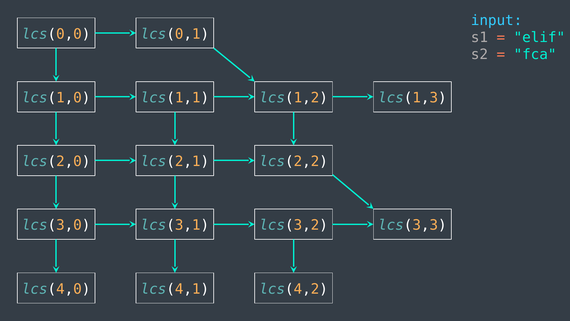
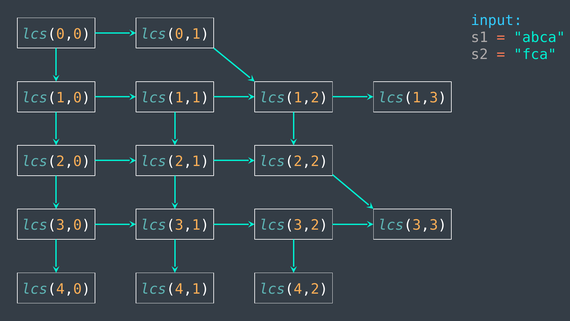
elif: elif -> abca (539, 37)
